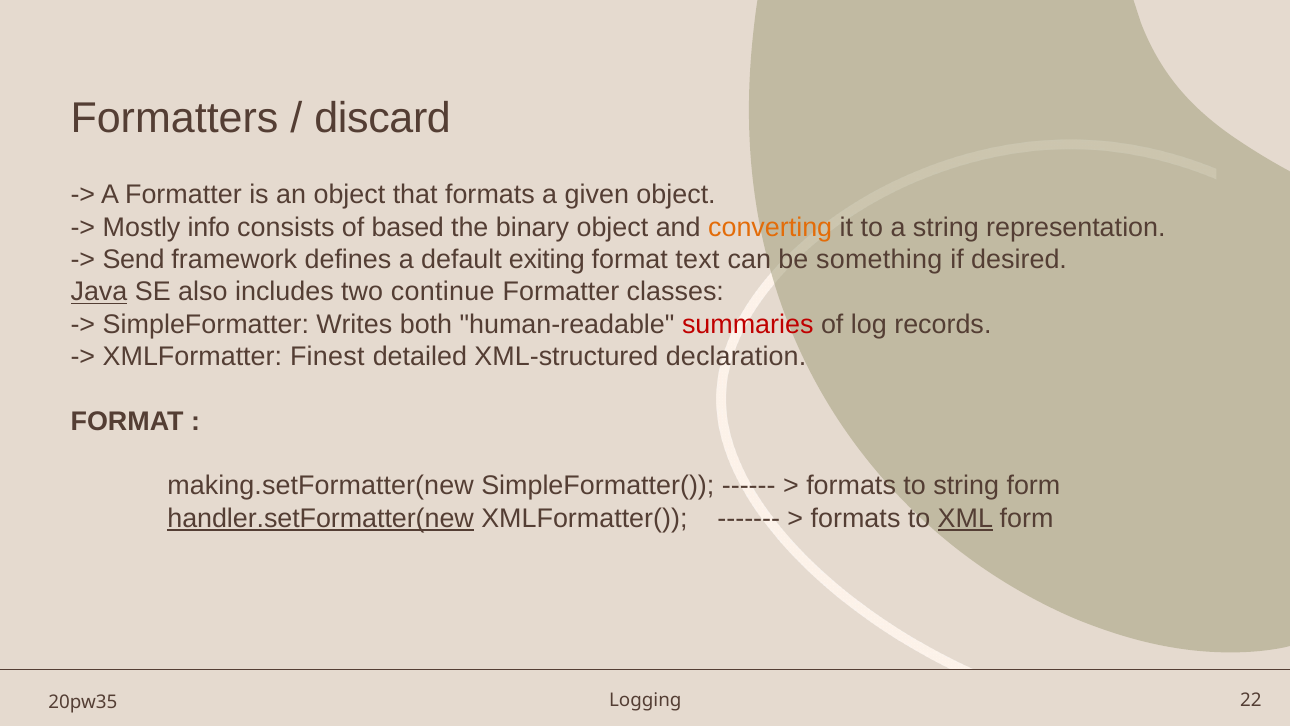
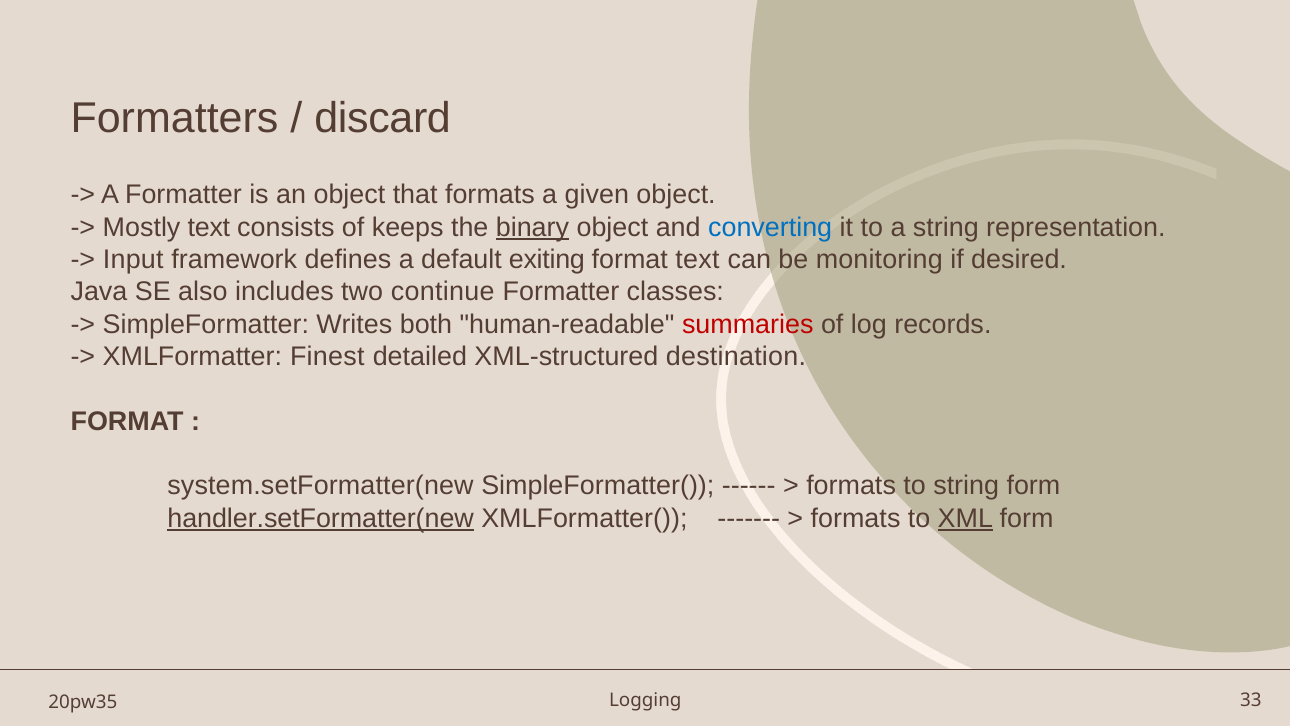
Mostly info: info -> text (209, 227)
based: based -> keeps (408, 227)
binary underline: none -> present (532, 227)
converting colour: orange -> blue (770, 227)
Send: Send -> Input (133, 260)
something: something -> monitoring (879, 260)
Java underline: present -> none (99, 292)
declaration: declaration -> destination (736, 356)
making.setFormatter(new: making.setFormatter(new -> system.setFormatter(new (321, 486)
22: 22 -> 33 (1251, 700)
